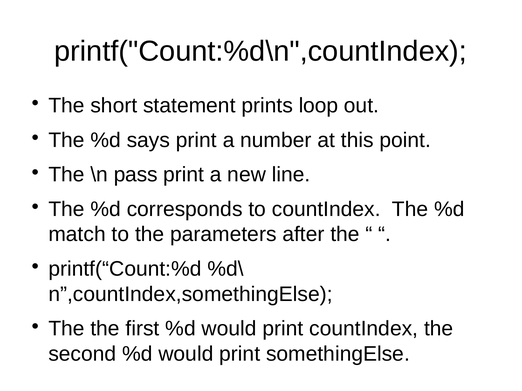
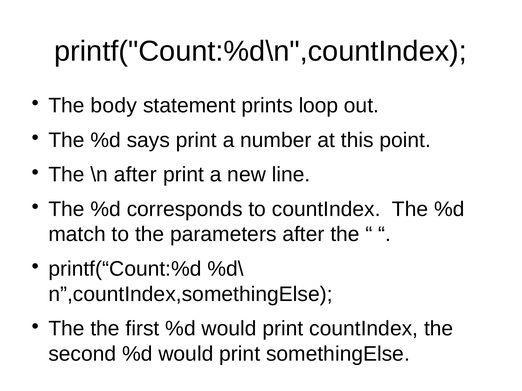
short: short -> body (114, 106)
\n pass: pass -> after (135, 175)
